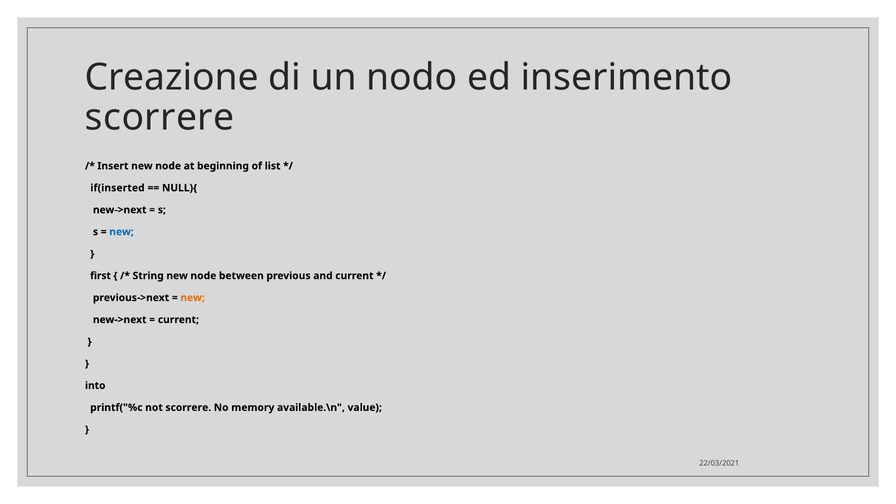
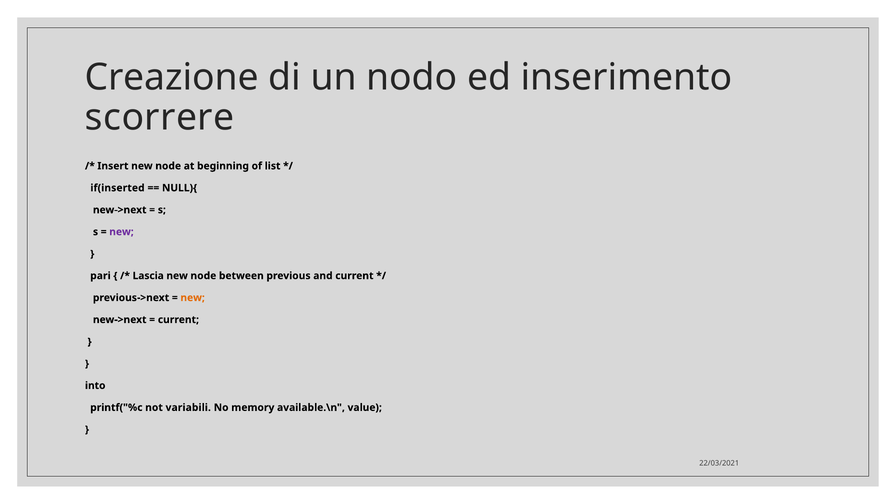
new colour: blue -> purple (121, 232)
first: first -> pari (100, 276)
String: String -> Lascia (148, 276)
not scorrere: scorrere -> variabili (188, 408)
